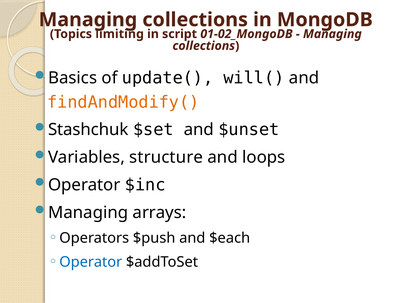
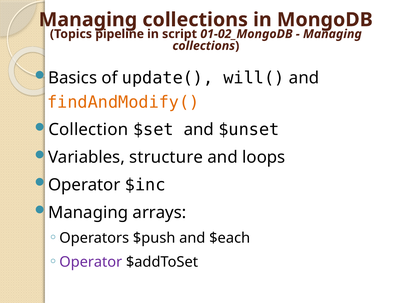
limiting: limiting -> pipeline (120, 34)
Stashchuk: Stashchuk -> Collection (88, 130)
Operator colour: blue -> purple (91, 263)
